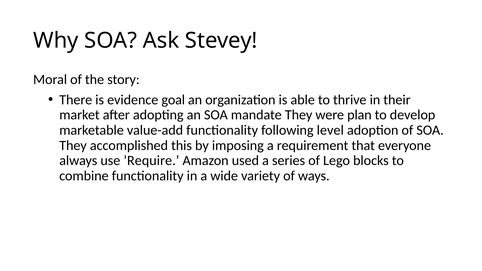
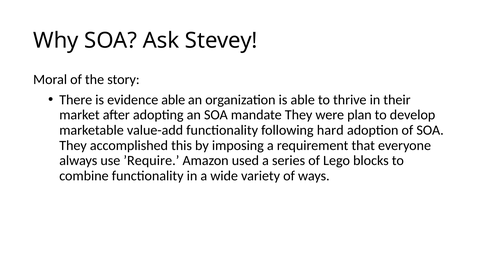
evidence goal: goal -> able (173, 100)
level: level -> hard (330, 130)
